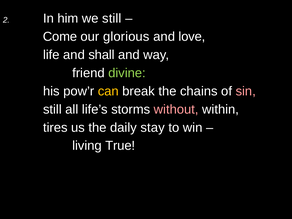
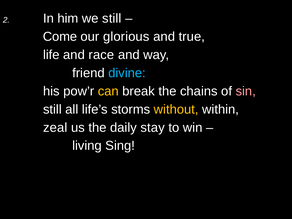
love: love -> true (192, 37)
shall: shall -> race (101, 55)
divine colour: light green -> light blue (127, 73)
without colour: pink -> yellow (176, 109)
tires: tires -> zeal (55, 128)
True: True -> Sing (120, 146)
